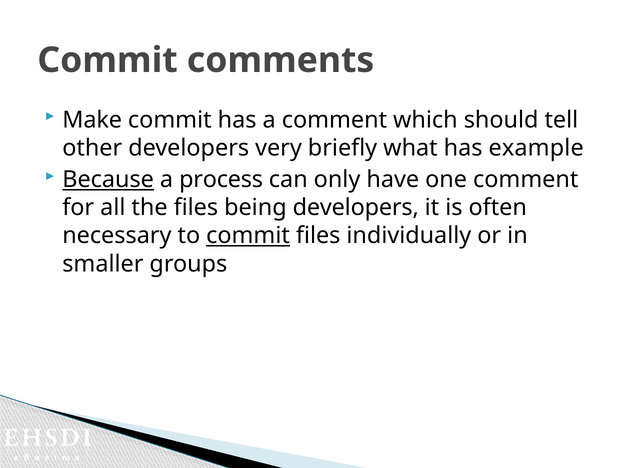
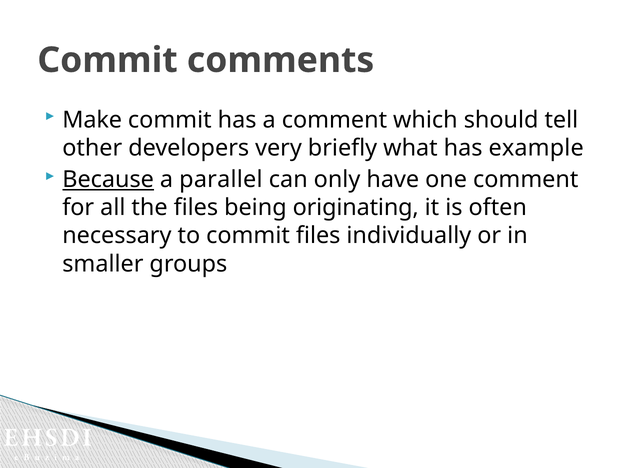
process: process -> parallel (221, 180)
being developers: developers -> originating (356, 208)
commit underline: present -> none (248, 236)
